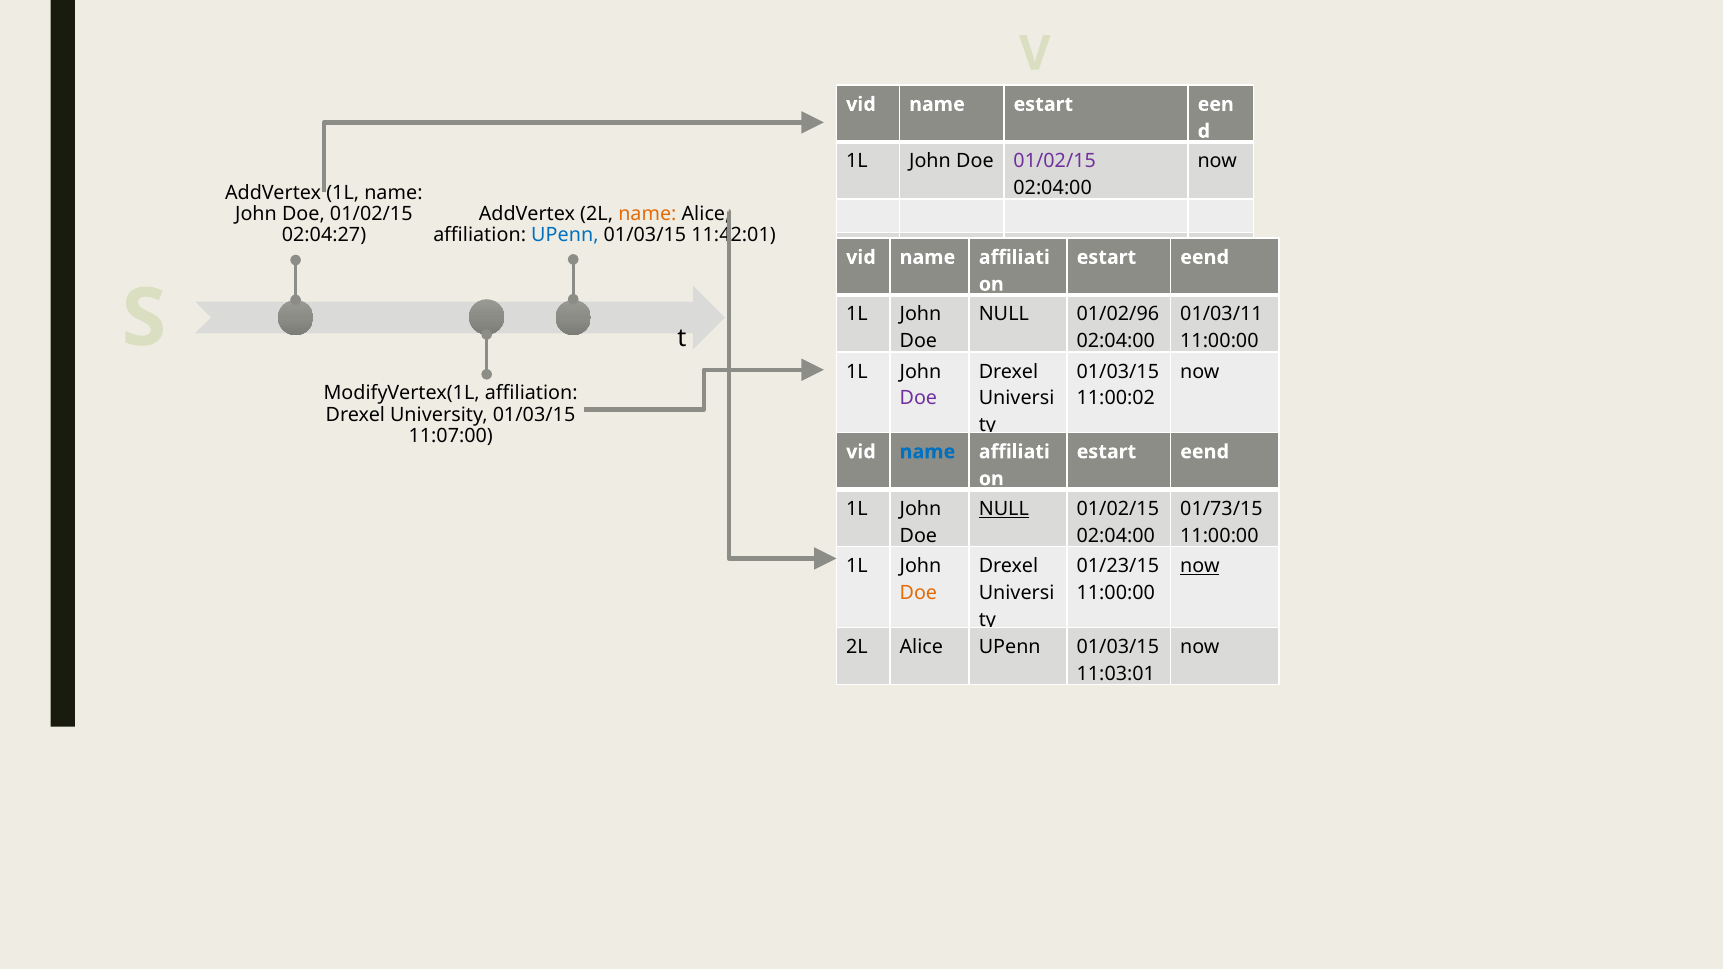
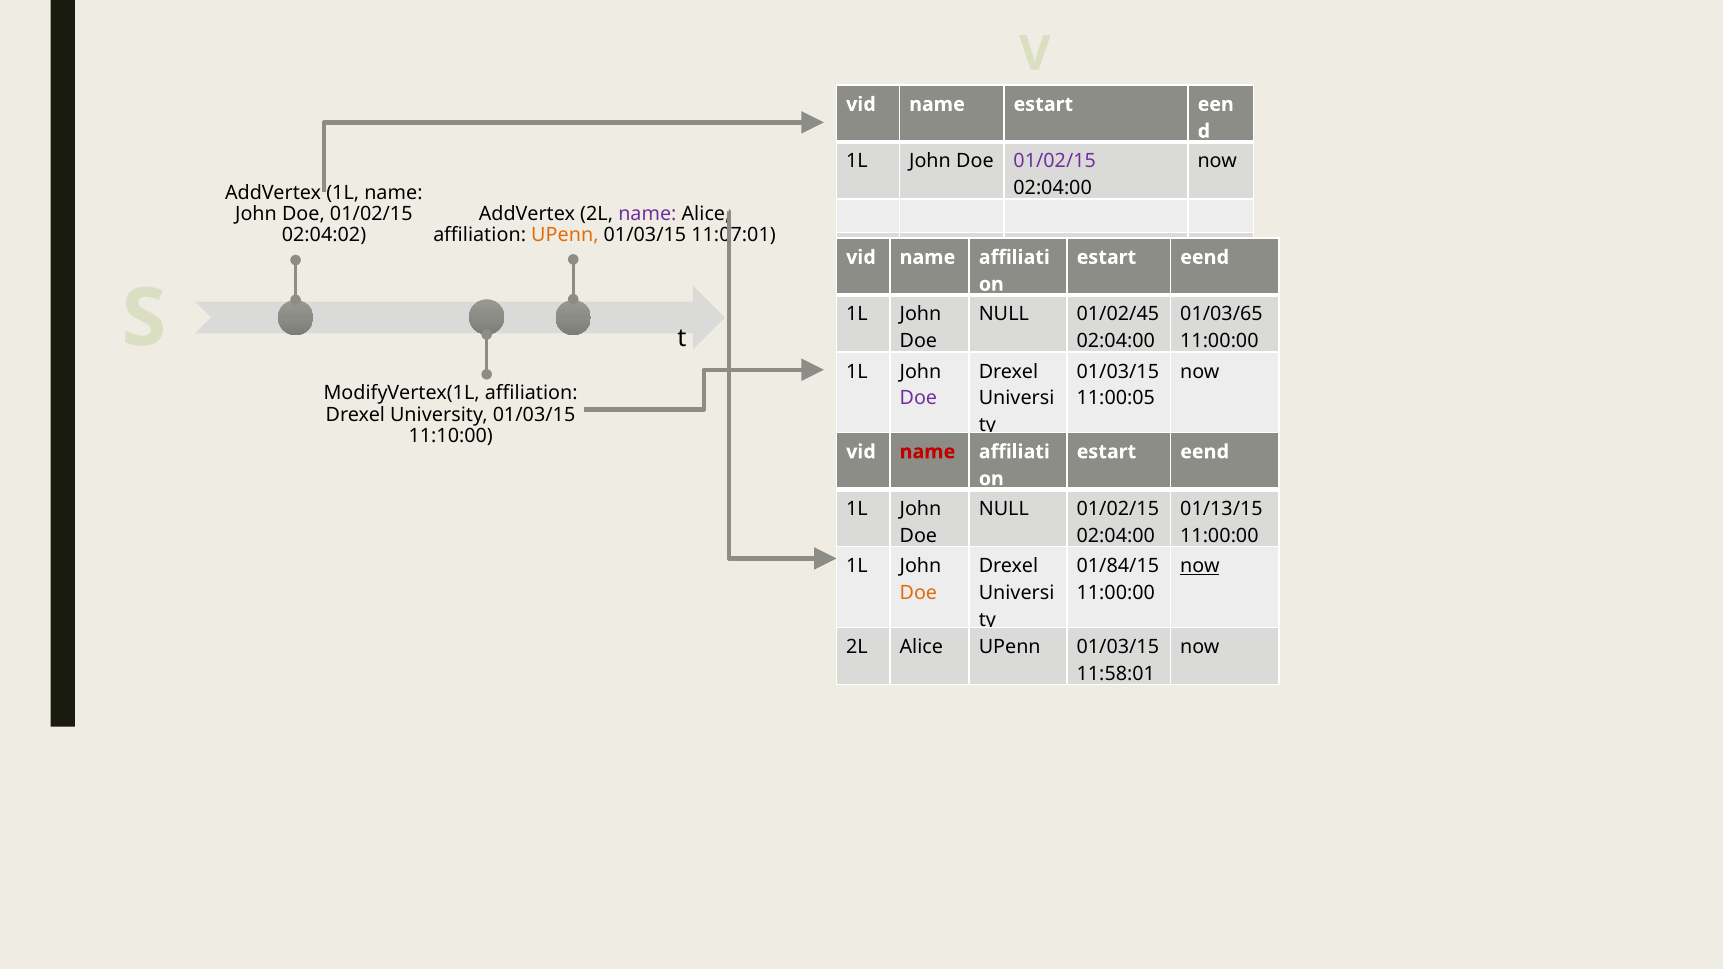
name colour: orange -> purple (647, 214)
02:04:27: 02:04:27 -> 02:04:02 (324, 235)
UPenn colour: blue -> orange (565, 235)
11:42:01: 11:42:01 -> 11:07:01 (734, 235)
01/02/96: 01/02/96 -> 01/02/45 (1118, 314)
01/03/11: 01/03/11 -> 01/03/65 (1221, 314)
11:00:02: 11:00:02 -> 11:00:05 (1116, 399)
11:07:00: 11:07:00 -> 11:10:00 (451, 436)
name colour: blue -> red (927, 452)
NULL underline: present -> none (1004, 509)
01/73/15: 01/73/15 -> 01/13/15 (1221, 509)
01/23/15: 01/23/15 -> 01/84/15 (1118, 566)
11:03:01: 11:03:01 -> 11:58:01 (1116, 674)
